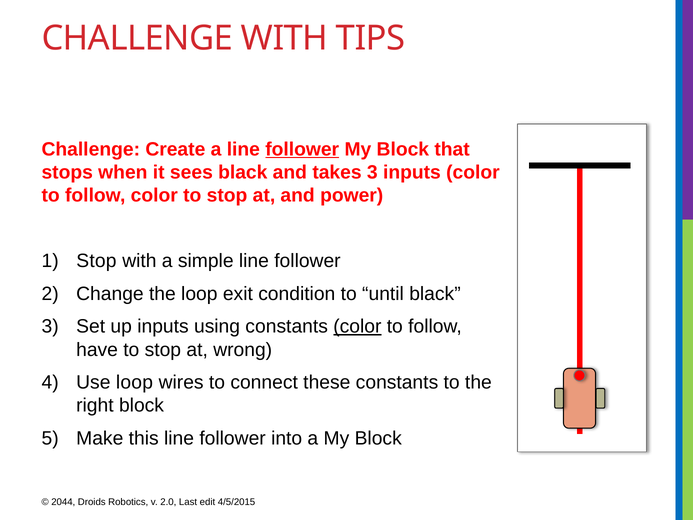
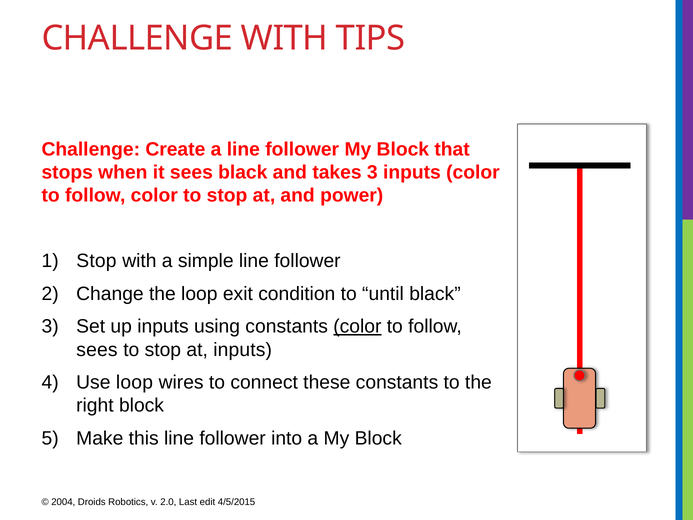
follower underline: present -> none (302, 149)
have: have -> sees (97, 349)
at wrong: wrong -> inputs (243, 349)
2044: 2044 -> 2004 (63, 502)
